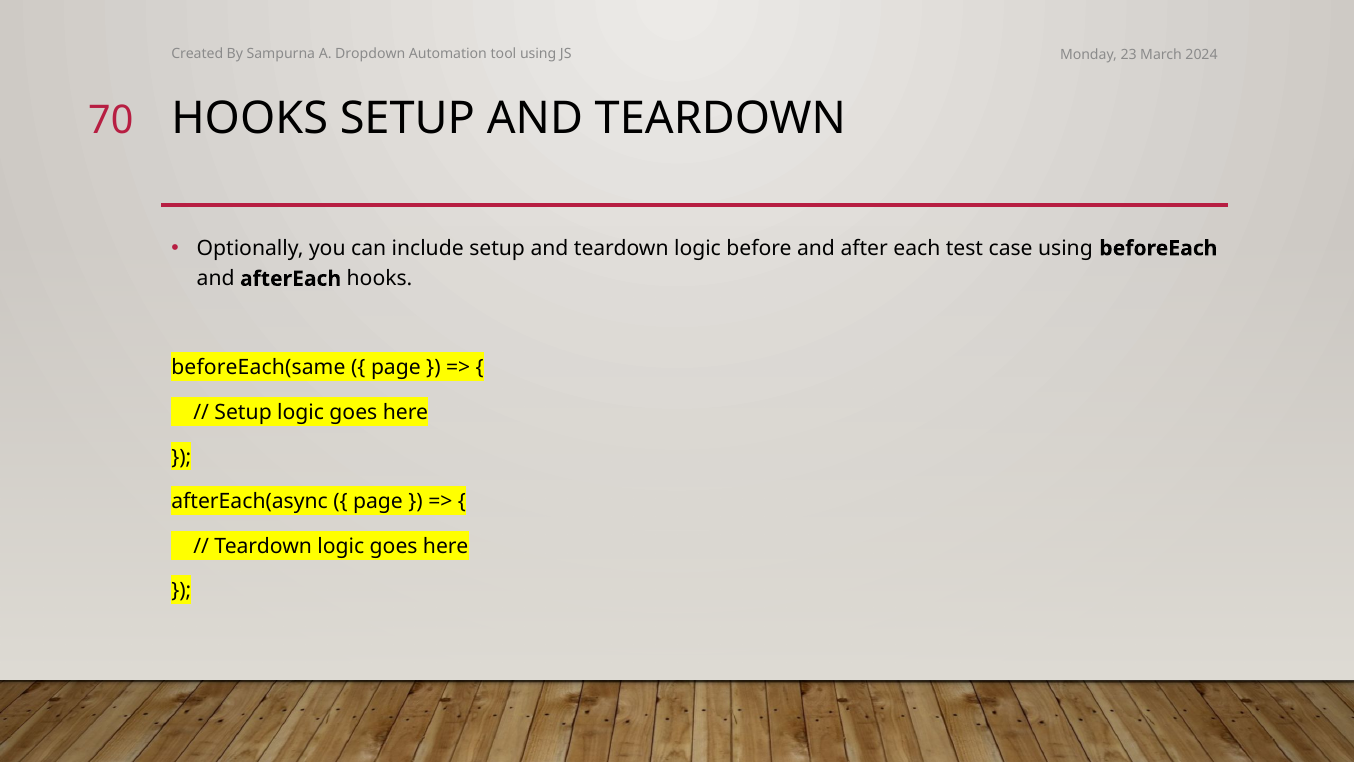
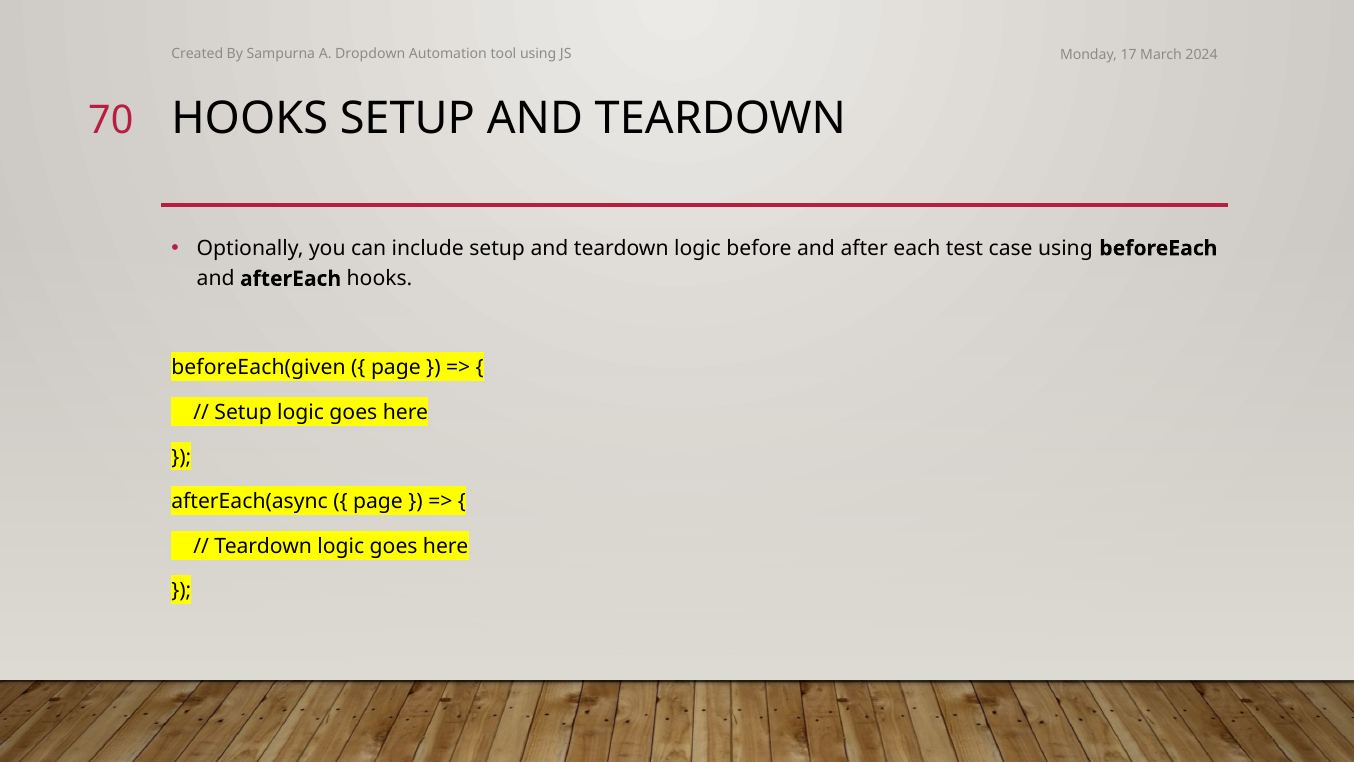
23: 23 -> 17 (1129, 55)
beforeEach(same: beforeEach(same -> beforeEach(given (258, 368)
